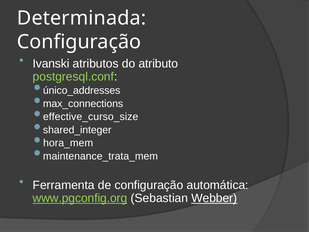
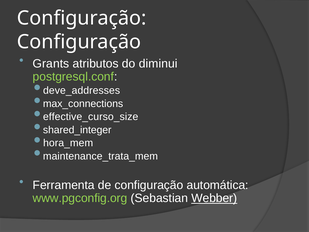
Determinada: Determinada -> Configuração (82, 18)
Ivanski: Ivanski -> Grants (51, 64)
atributo: atributo -> diminui (158, 64)
único_addresses: único_addresses -> deve_addresses (82, 90)
www.pgconfig.org underline: present -> none (80, 198)
